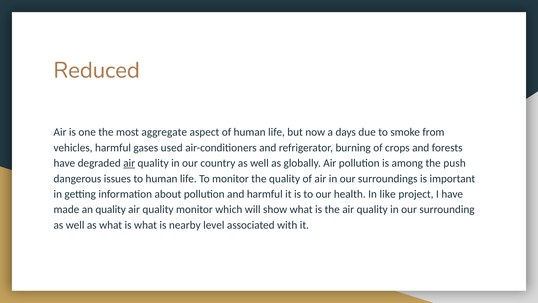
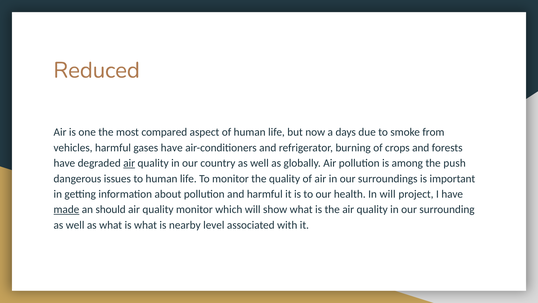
aggregate: aggregate -> compared (164, 132)
gases used: used -> have (172, 147)
In like: like -> will (388, 194)
made underline: none -> present (66, 209)
an quality: quality -> should (111, 209)
